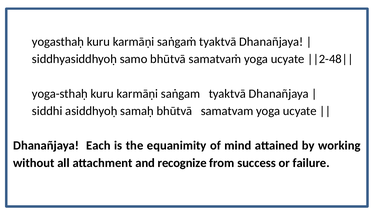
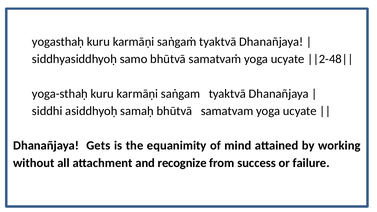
Each: Each -> Gets (98, 146)
